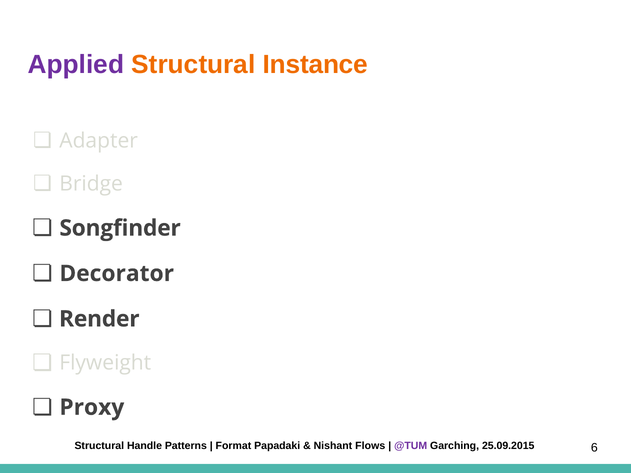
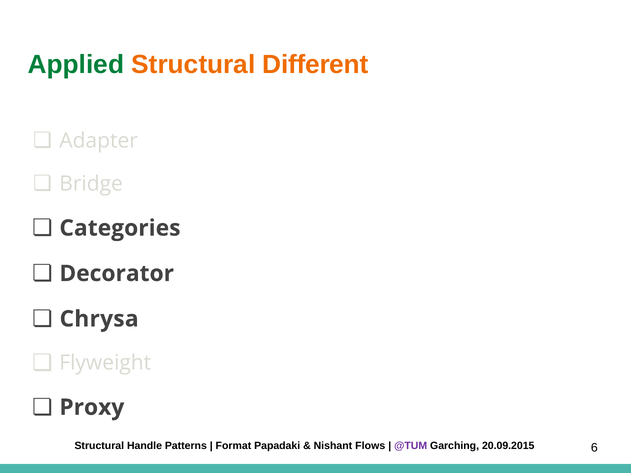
Applied colour: purple -> green (76, 65)
Instance: Instance -> Different (315, 65)
Songfinder: Songfinder -> Categories (120, 228)
Render: Render -> Chrysa (99, 319)
25.09.2015: 25.09.2015 -> 20.09.2015 (508, 446)
